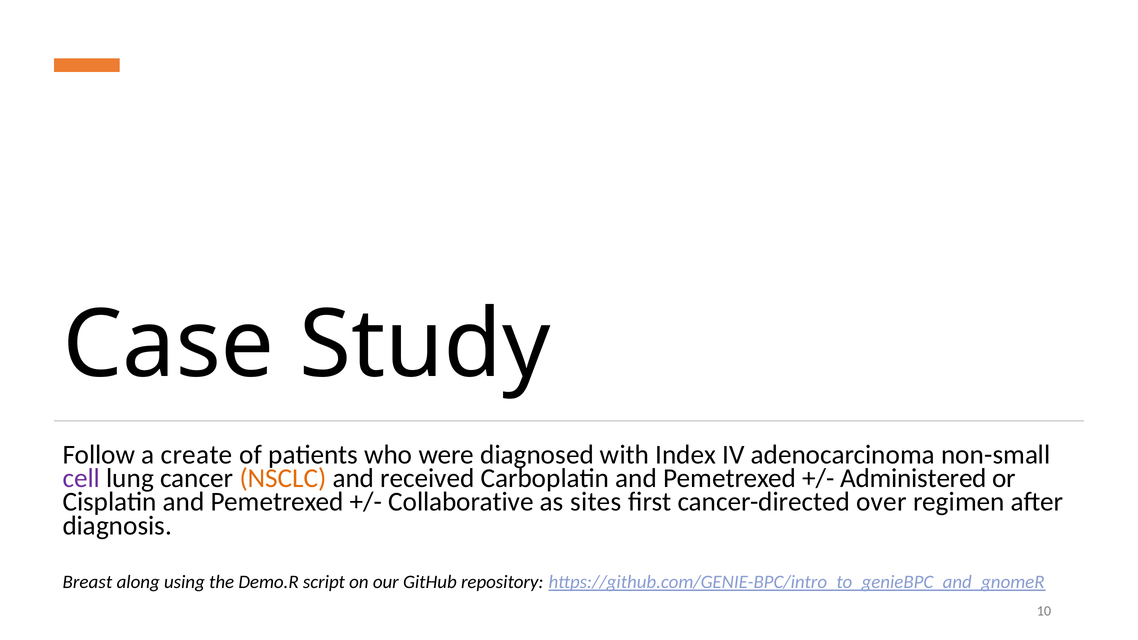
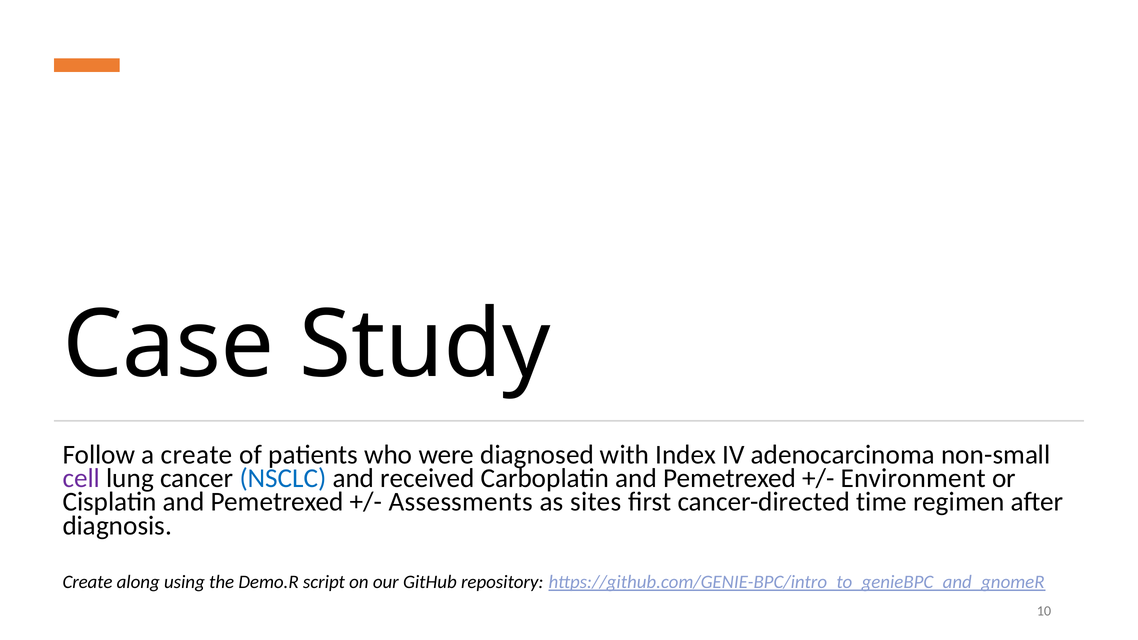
NSCLC colour: orange -> blue (283, 479)
Administered: Administered -> Environment (913, 479)
Collaborative: Collaborative -> Assessments (461, 502)
over: over -> time (882, 502)
Breast: Breast -> Create (87, 582)
